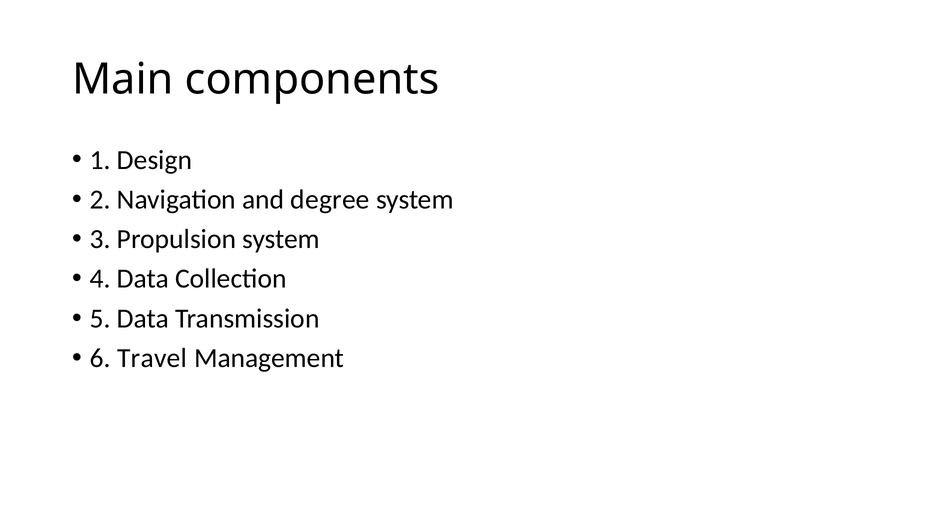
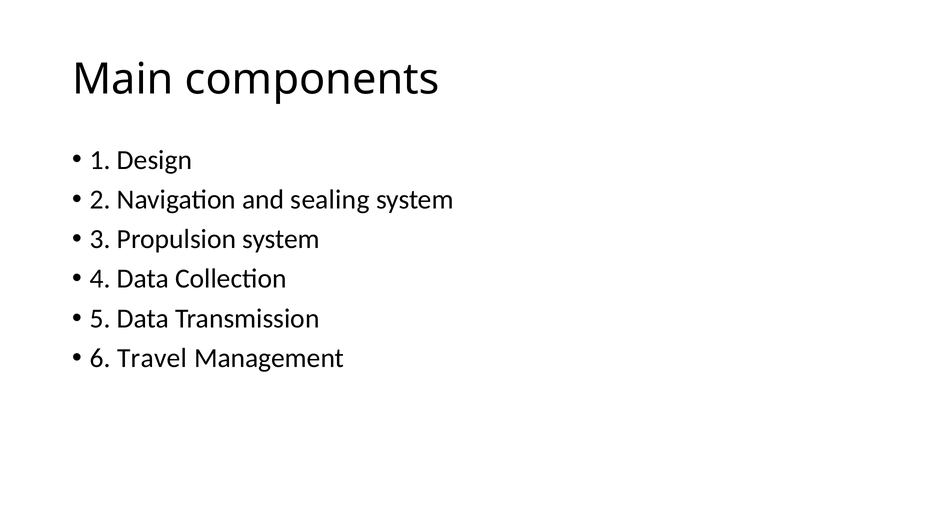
degree: degree -> sealing (330, 200)
